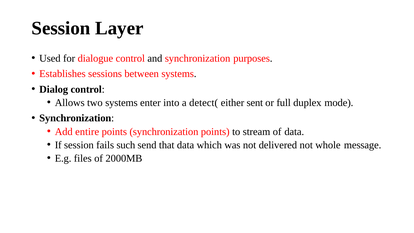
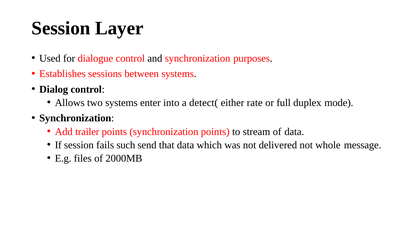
sent: sent -> rate (255, 103)
entire: entire -> trailer (87, 132)
